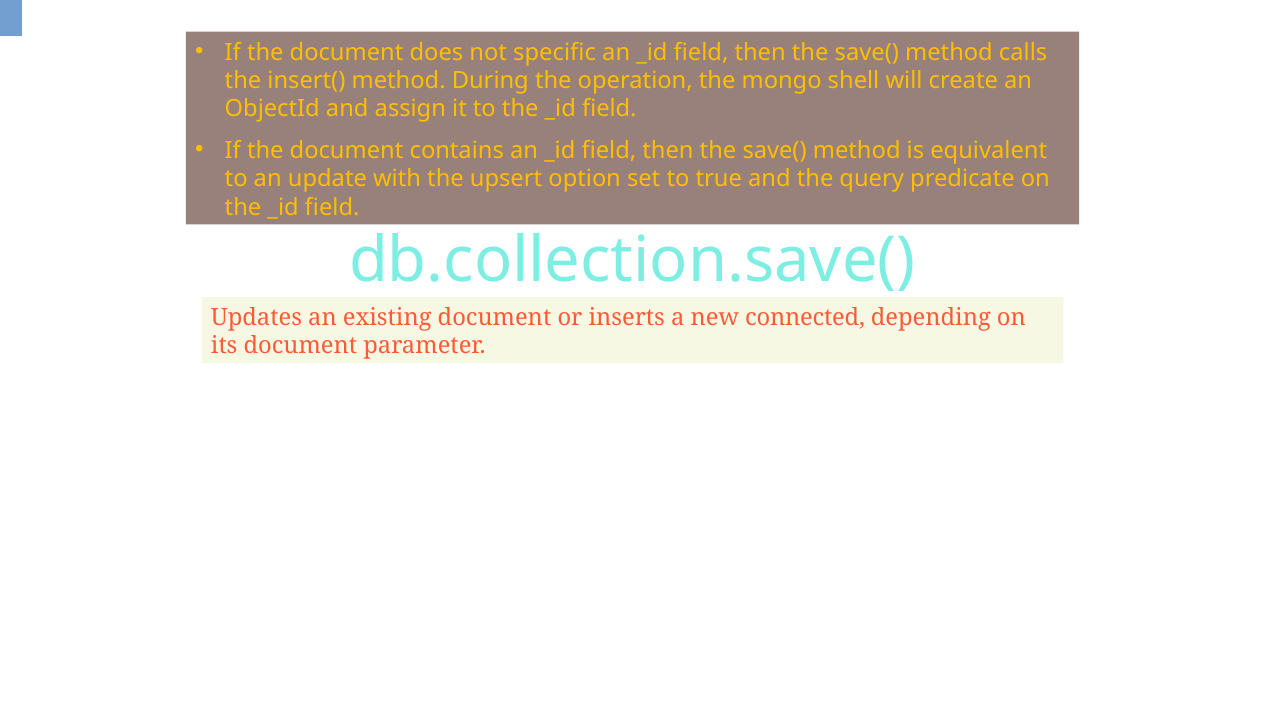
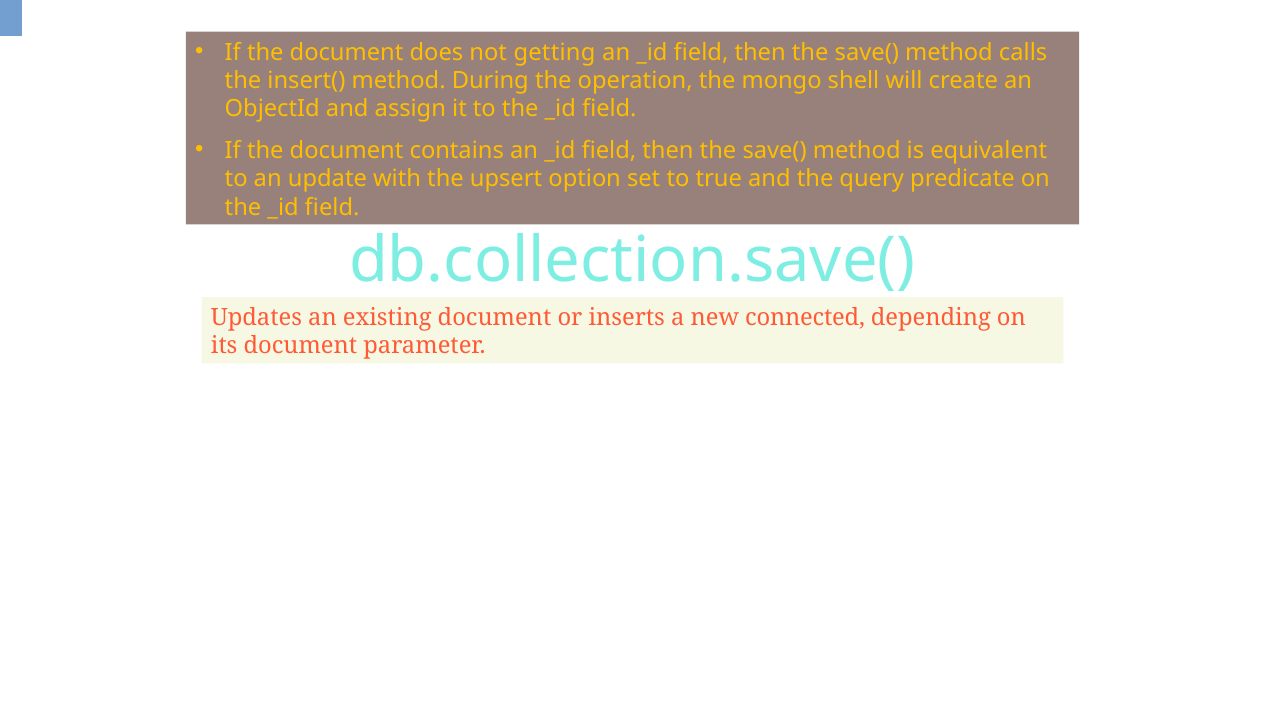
specific: specific -> getting (554, 52)
